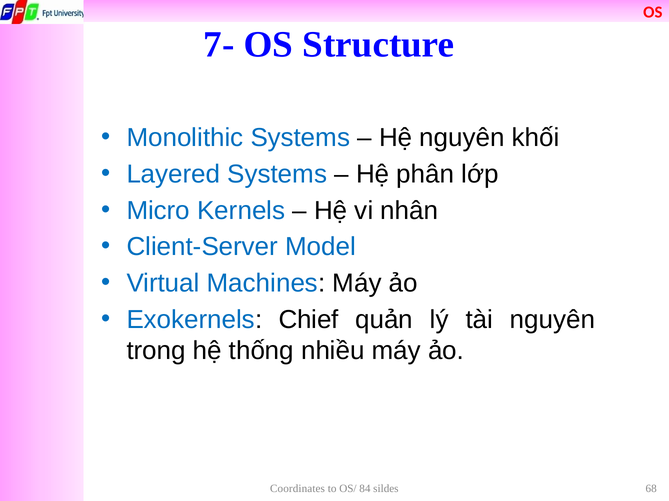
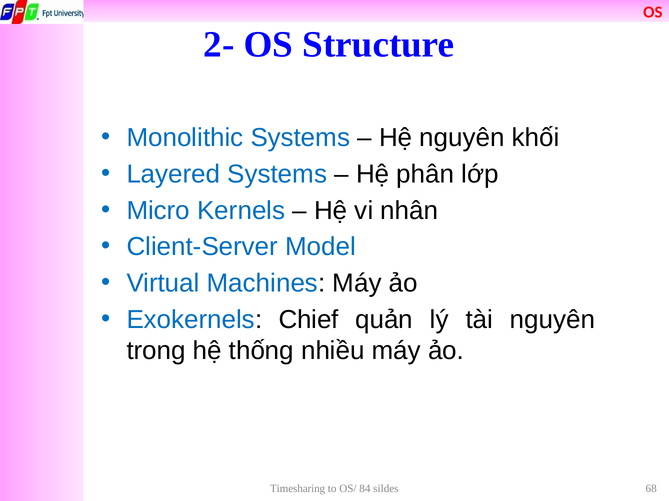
7-: 7- -> 2- (219, 44)
Coordinates: Coordinates -> Timesharing (298, 489)
